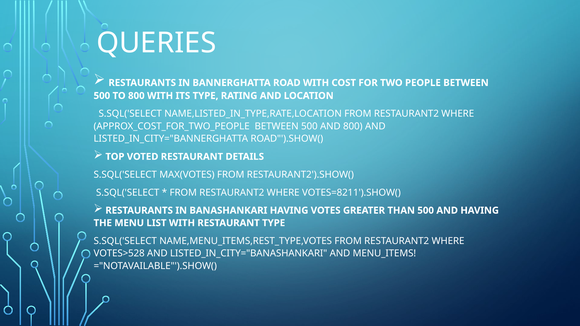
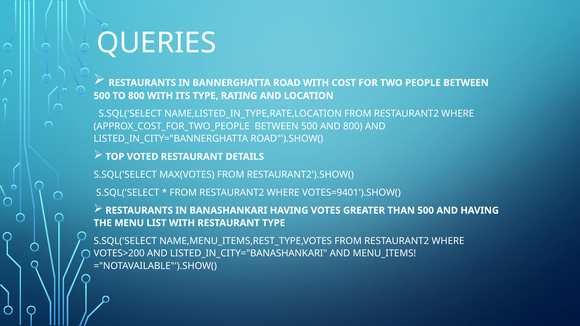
VOTES=8211').SHOW(: VOTES=8211').SHOW( -> VOTES=9401').SHOW( (351, 193)
VOTES>528: VOTES>528 -> VOTES>200 (119, 254)
